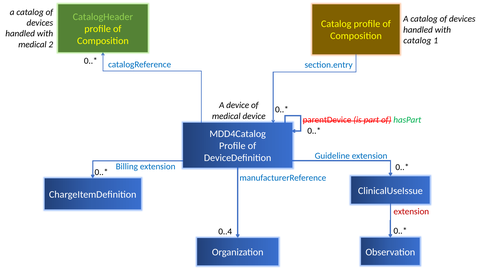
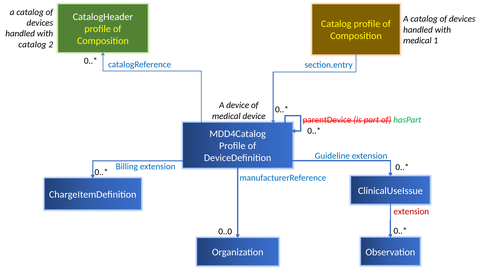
CatalogHeader colour: light green -> white (103, 17)
catalog: catalog -> medical (417, 41)
medical: medical -> catalog (32, 45)
0..4: 0..4 -> 0..0 (225, 232)
